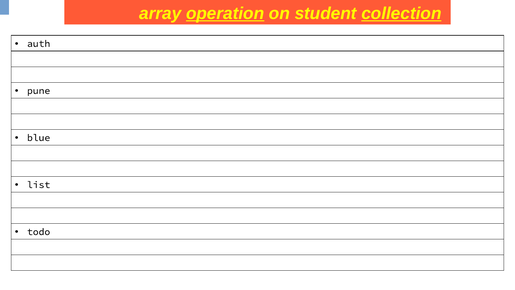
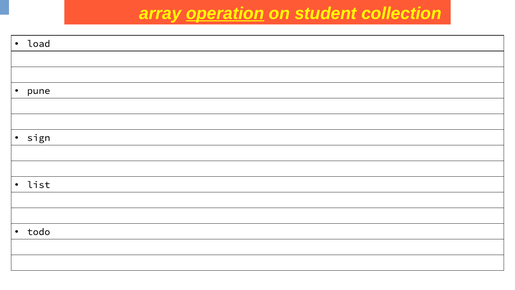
collection underline: present -> none (401, 13)
auth: auth -> load (39, 44)
blue: blue -> sign (39, 138)
